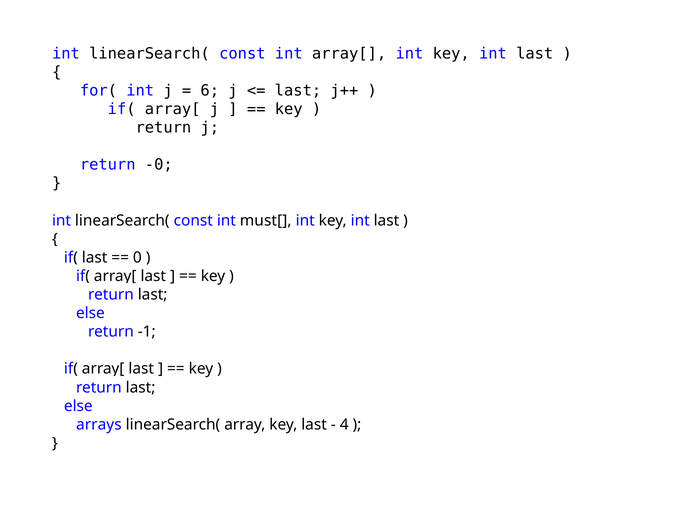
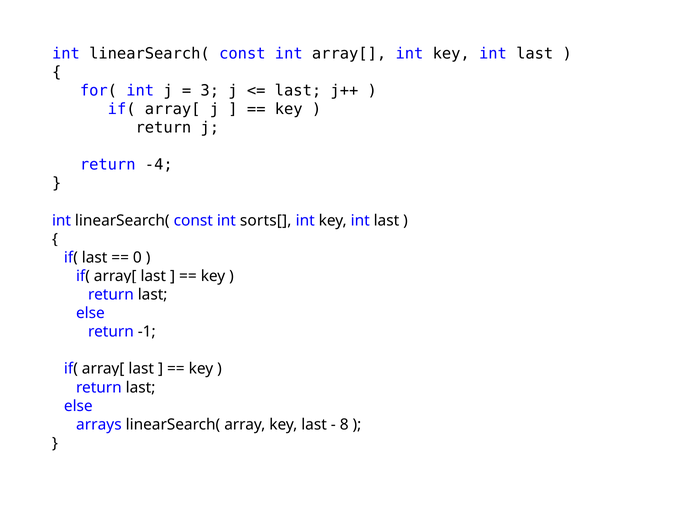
6: 6 -> 3 (210, 91)
-0: -0 -> -4 (159, 165)
must[: must[ -> sorts[ (266, 220)
4: 4 -> 8 (344, 425)
